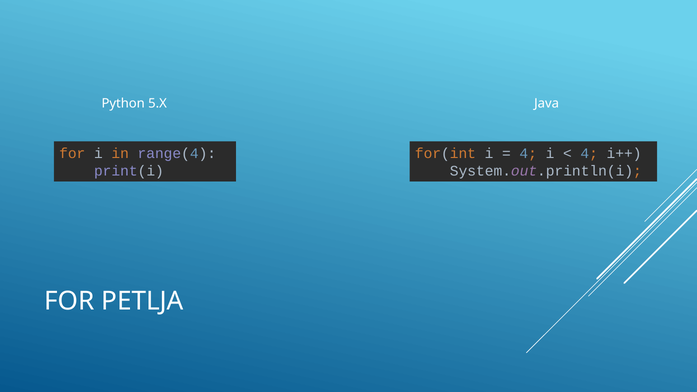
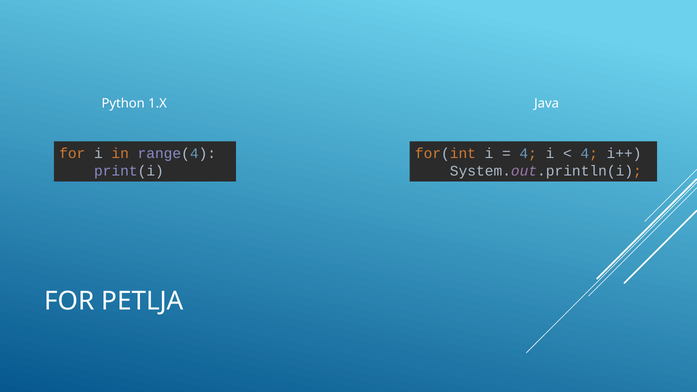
5.X: 5.X -> 1.X (158, 104)
